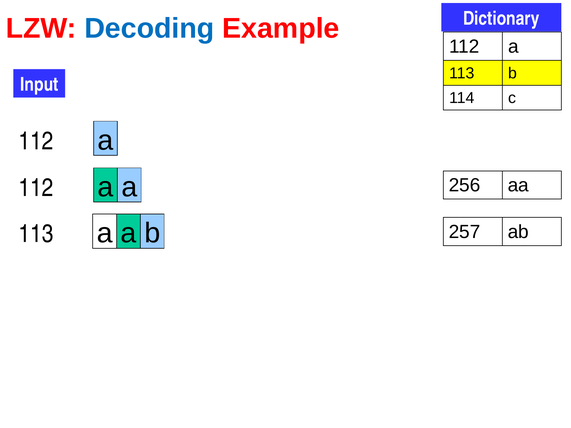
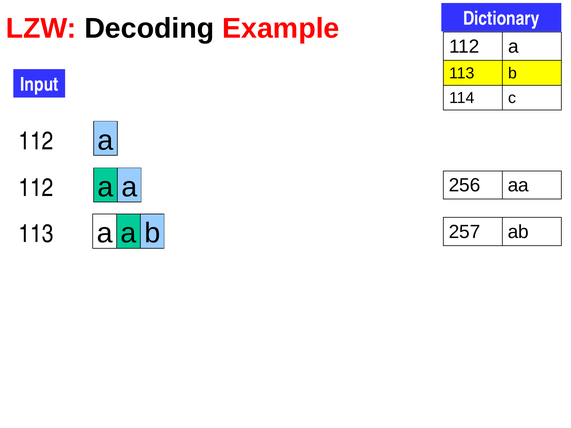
Decoding colour: blue -> black (149, 28)
